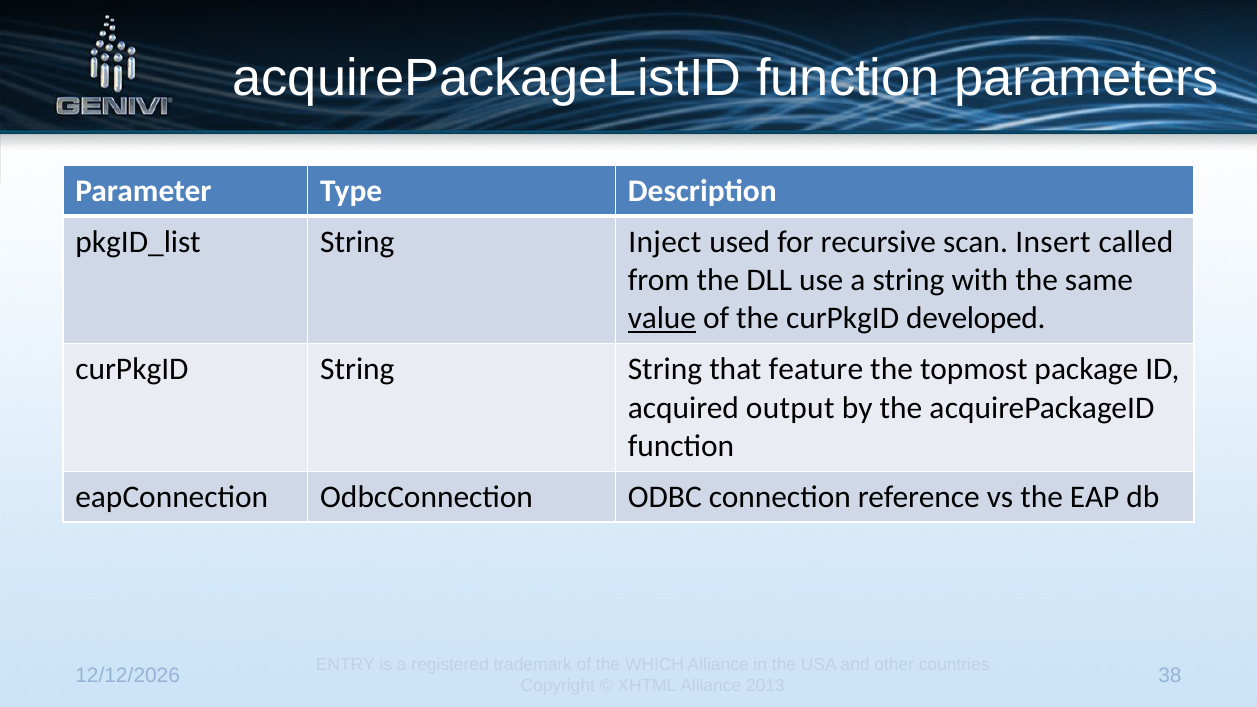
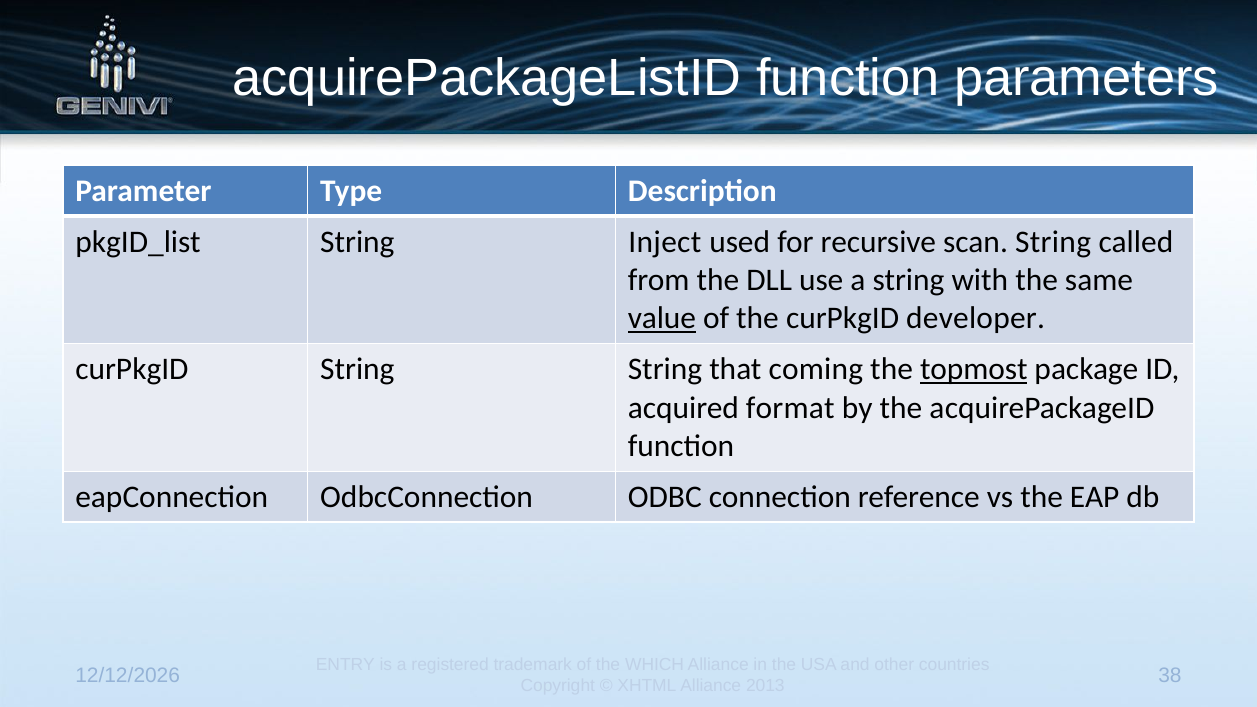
scan Insert: Insert -> String (1053, 242)
developed: developed -> developer (976, 319)
feature: feature -> coming (816, 370)
topmost underline: none -> present (974, 370)
output: output -> format (790, 408)
